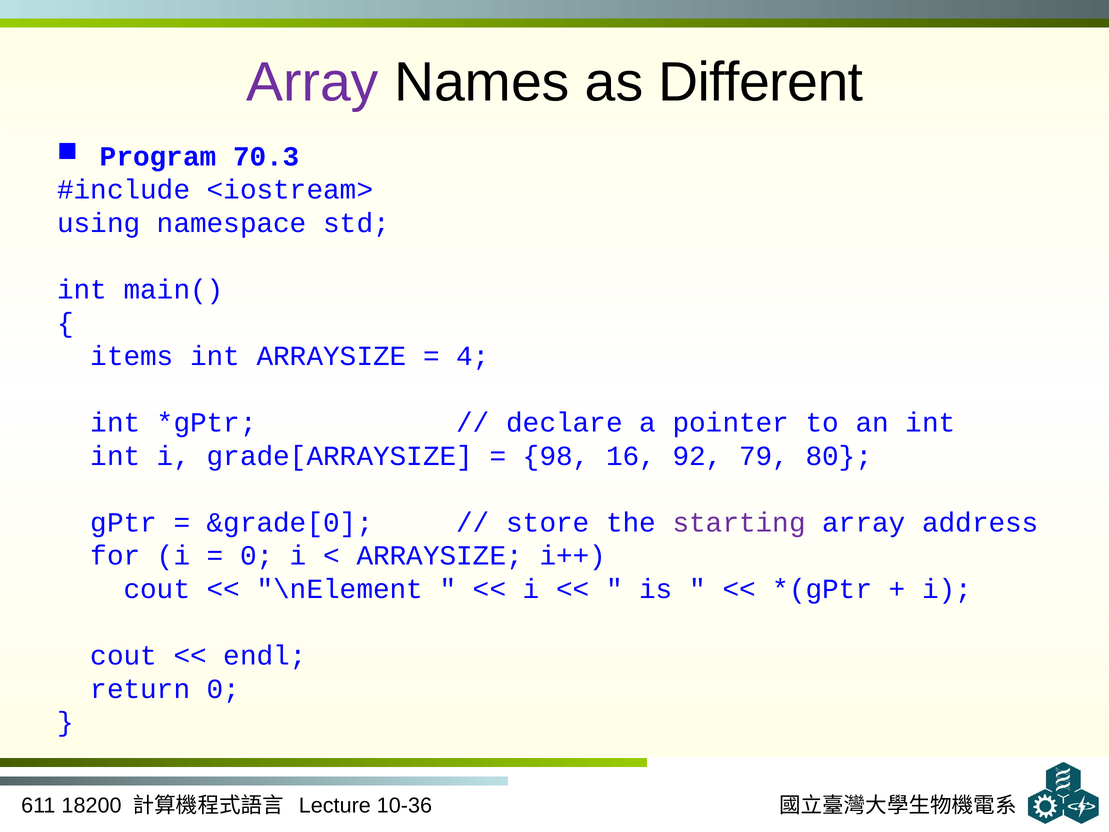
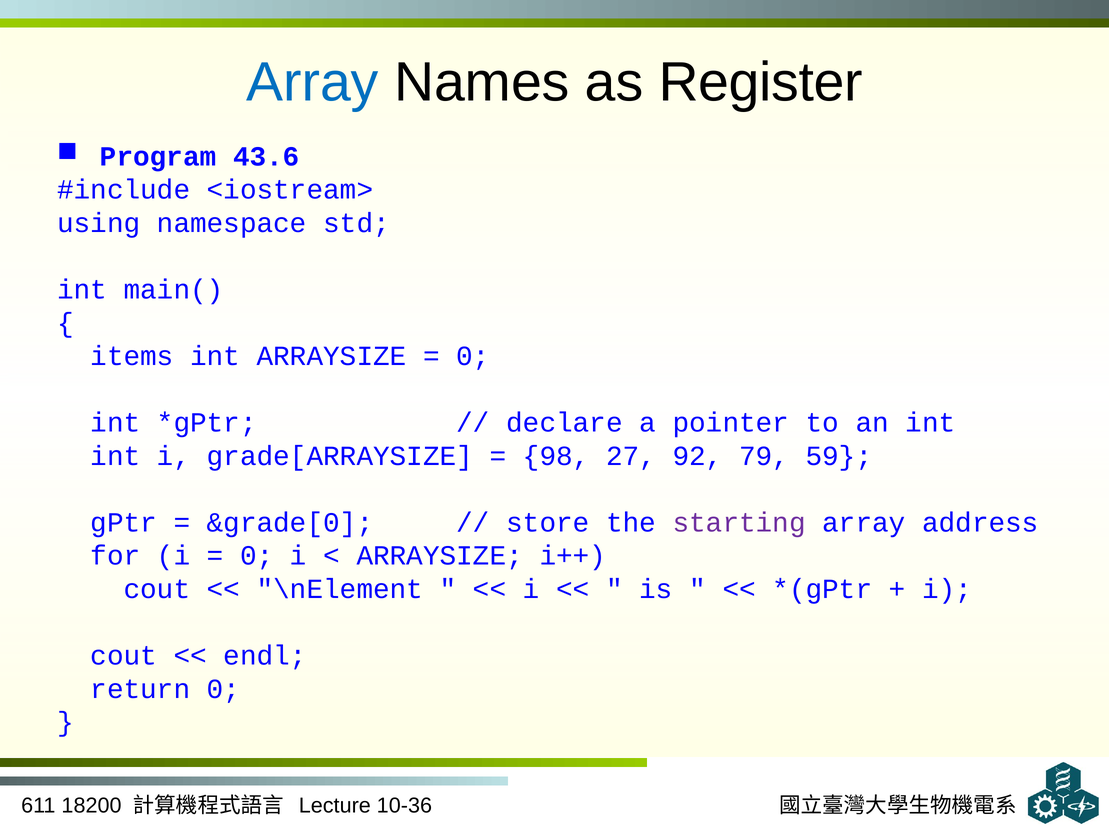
Array colour: purple -> blue (313, 82)
Different: Different -> Register (761, 82)
70.3: 70.3 -> 43.6 (266, 156)
4: 4 -> 0 (473, 356)
16: 16 -> 27 (631, 456)
80: 80 -> 59 (839, 456)
